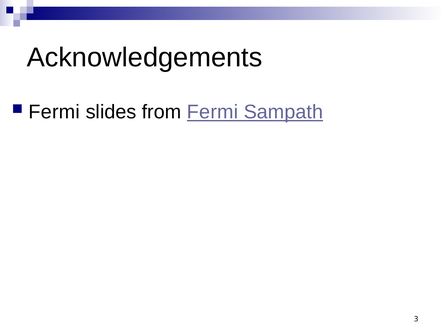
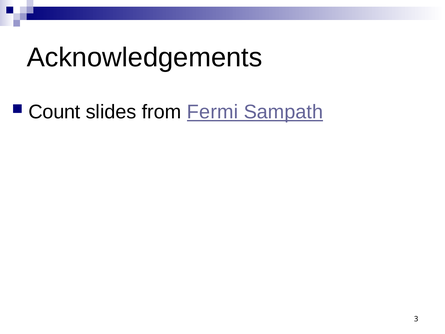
Fermi: Fermi -> Count (54, 112)
